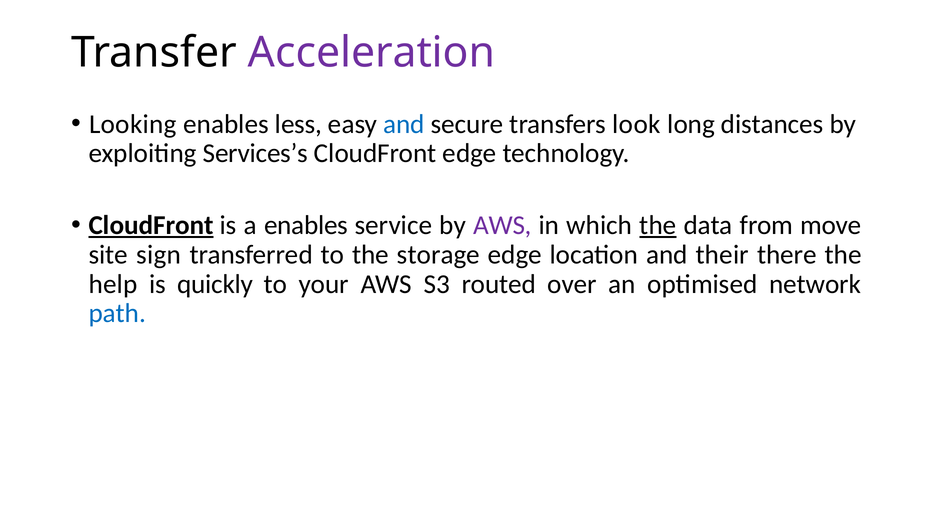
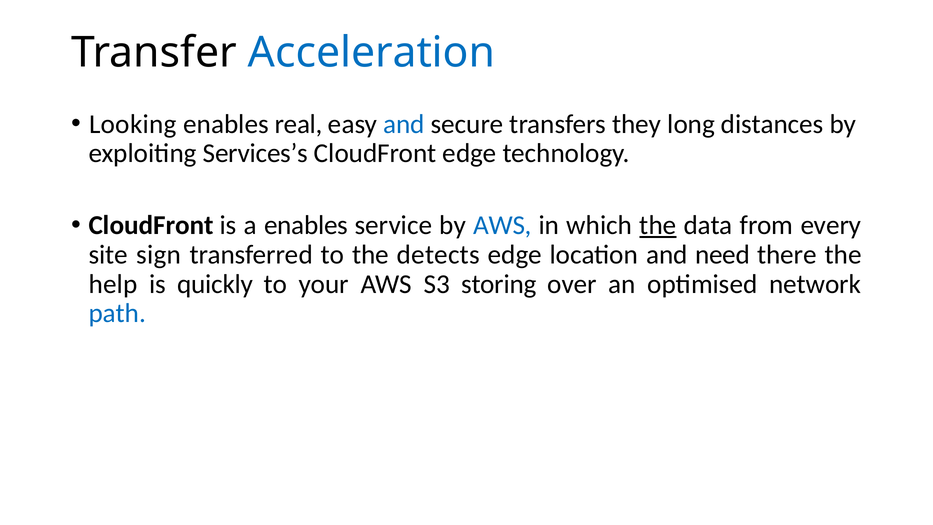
Acceleration colour: purple -> blue (372, 53)
less: less -> real (299, 124)
look: look -> they (637, 124)
CloudFront underline: present -> none (151, 225)
AWS colour: purple -> blue (502, 225)
move: move -> every (831, 225)
storage: storage -> detects (438, 255)
their: their -> need (723, 255)
routed: routed -> storing (499, 284)
